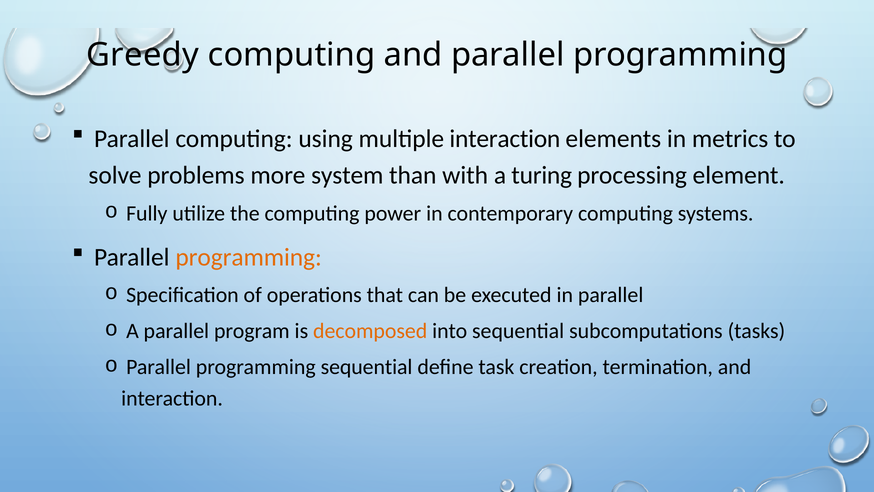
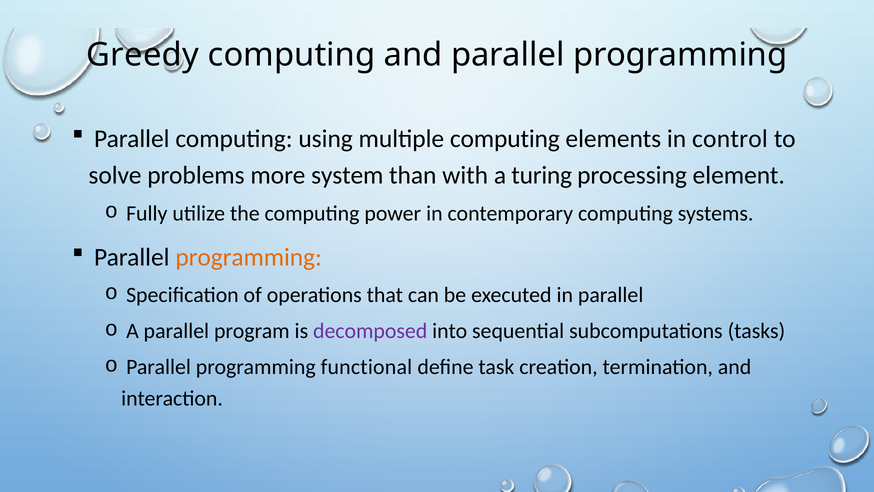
multiple interaction: interaction -> computing (505, 139)
metrics: metrics -> control (730, 139)
decomposed colour: orange -> purple (370, 331)
programming sequential: sequential -> functional (366, 367)
